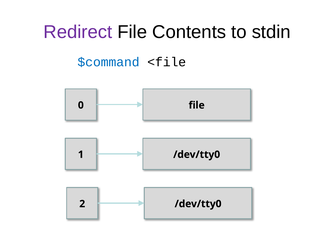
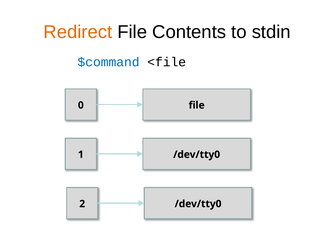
Redirect colour: purple -> orange (78, 32)
